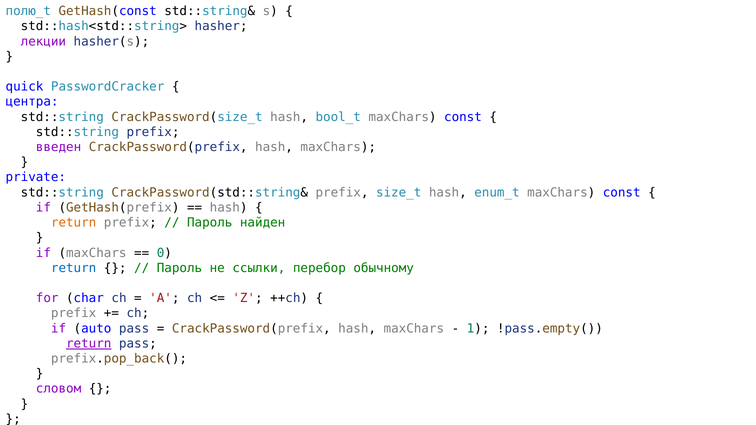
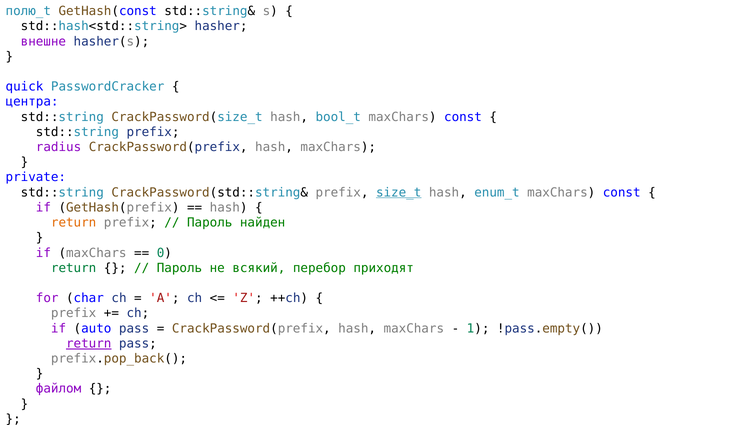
лекции: лекции -> внешне (43, 41)
введен: введен -> radius (59, 147)
size_t underline: none -> present (399, 193)
return colour: blue -> green (74, 268)
ссылки: ссылки -> всякий (259, 268)
обычному: обычному -> приходят (384, 268)
словом: словом -> файлом (59, 389)
